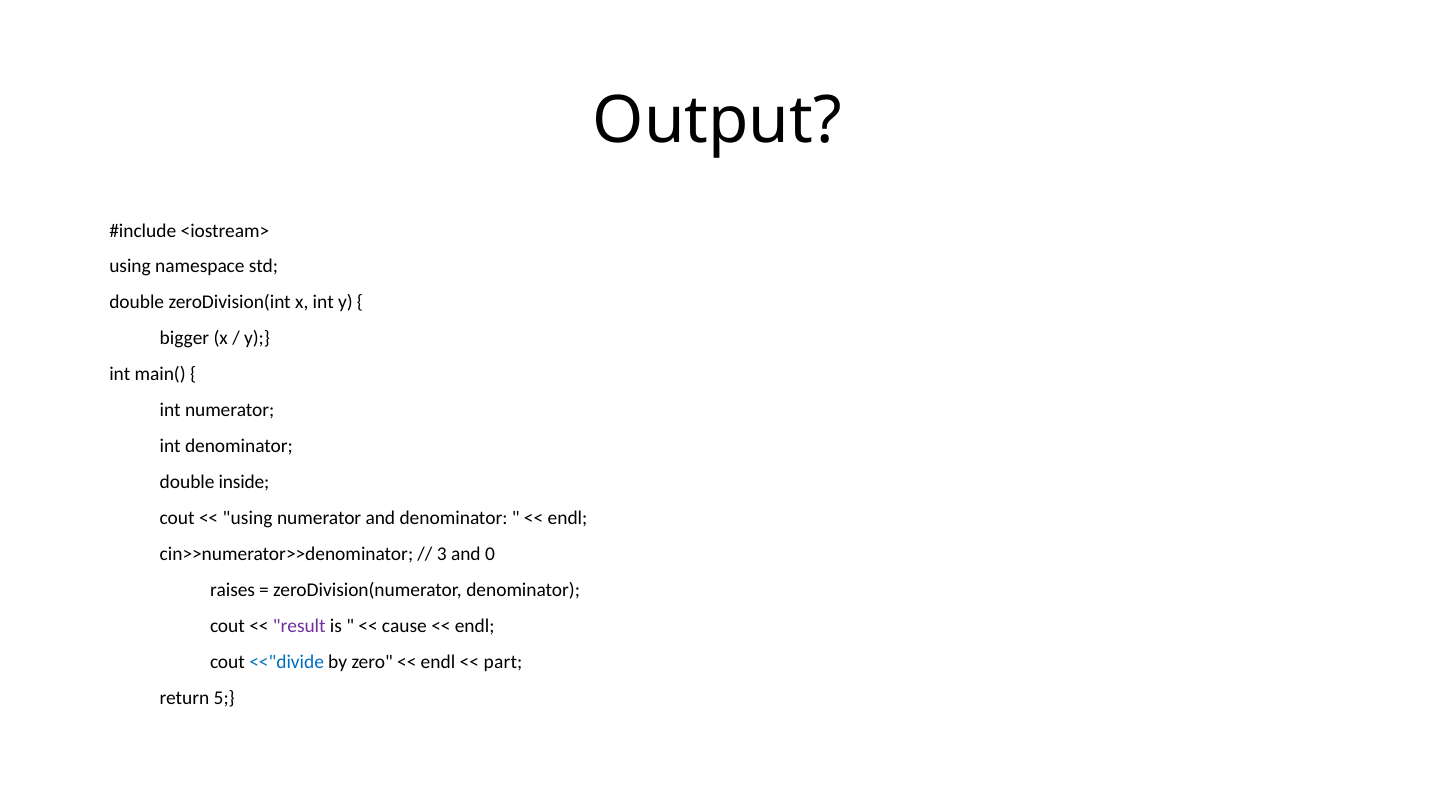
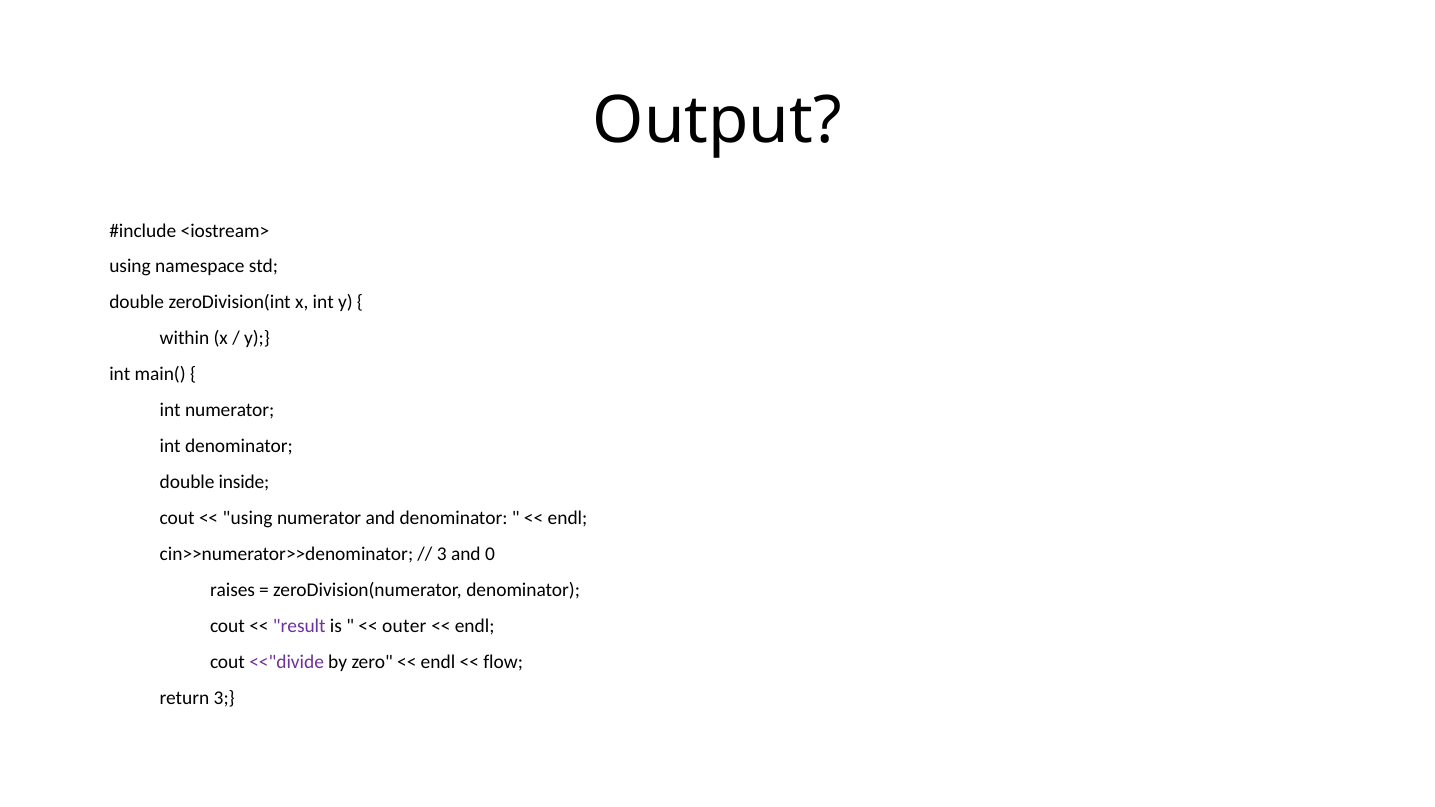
bigger: bigger -> within (185, 339)
cause: cause -> outer (404, 626)
<<"divide colour: blue -> purple (287, 662)
part: part -> flow (503, 662)
return 5: 5 -> 3 (224, 698)
